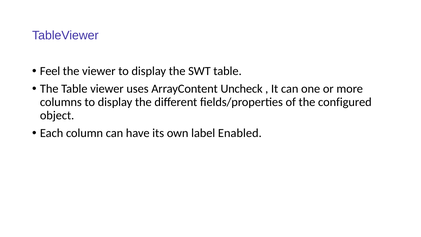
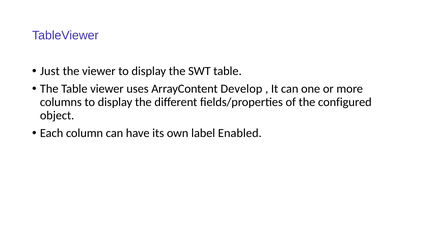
Feel: Feel -> Just (50, 71)
Uncheck: Uncheck -> Develop (241, 89)
